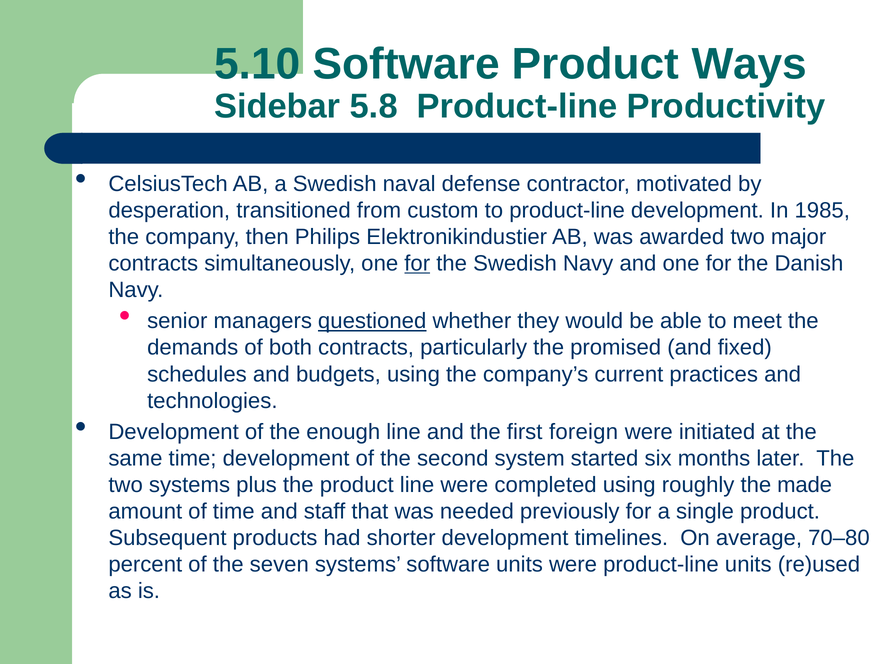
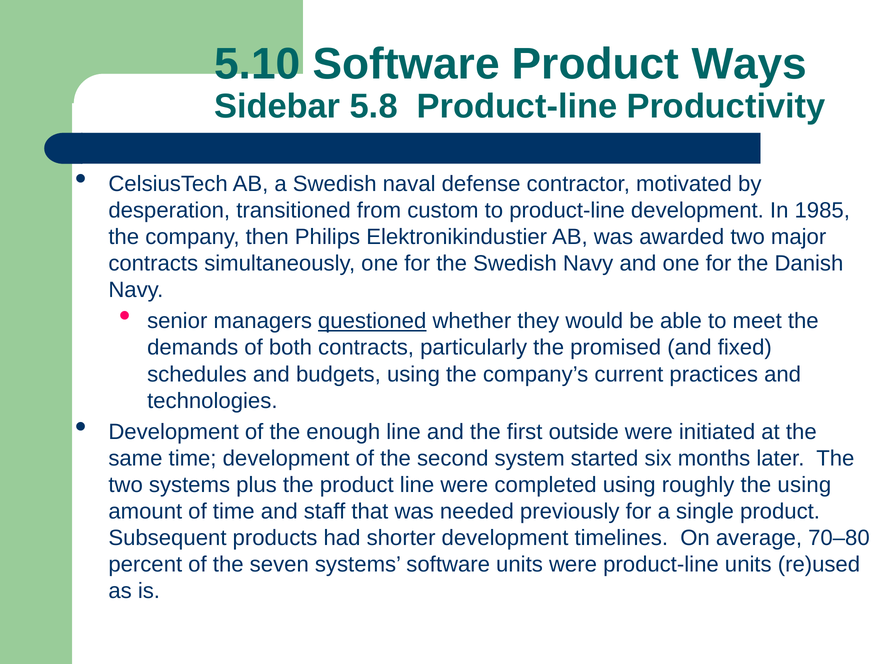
for underline: present -> none (417, 264)
foreign: foreign -> outside (584, 432)
the made: made -> using (804, 485)
